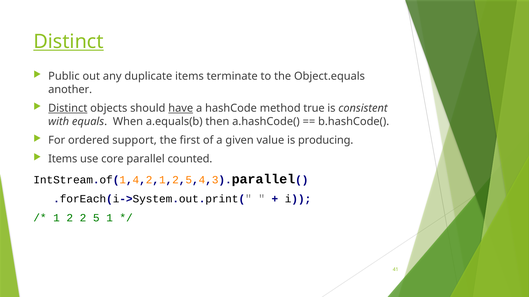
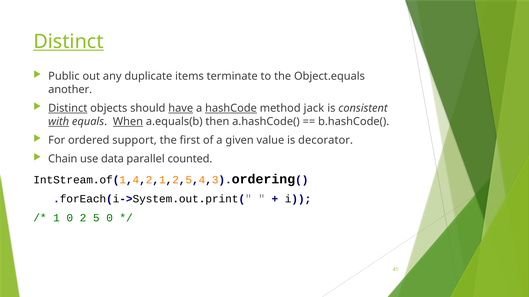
hashCode underline: none -> present (231, 108)
true: true -> jack (314, 108)
with underline: none -> present (59, 122)
When underline: none -> present (128, 122)
producing: producing -> decorator (326, 140)
Items: Items -> Chain (63, 159)
core: core -> data (112, 159)
parallel: parallel -> ordering (263, 179)
1 2: 2 -> 0 (70, 218)
5 1: 1 -> 0 (110, 218)
